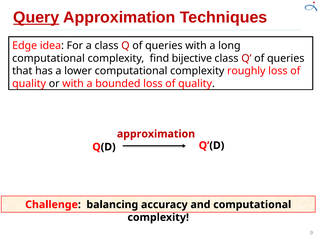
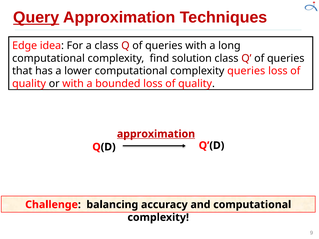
bijective: bijective -> solution (192, 58)
complexity roughly: roughly -> queries (246, 71)
approximation underline: none -> present (156, 134)
